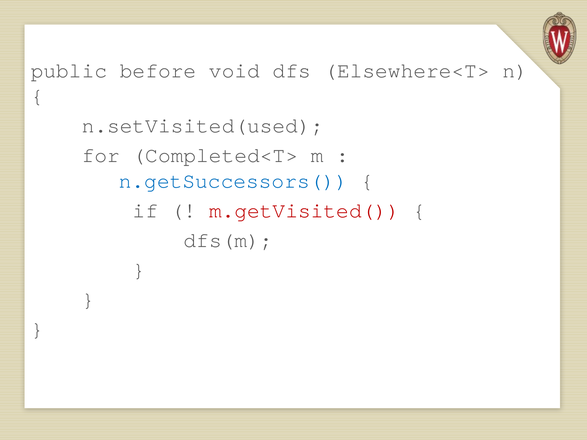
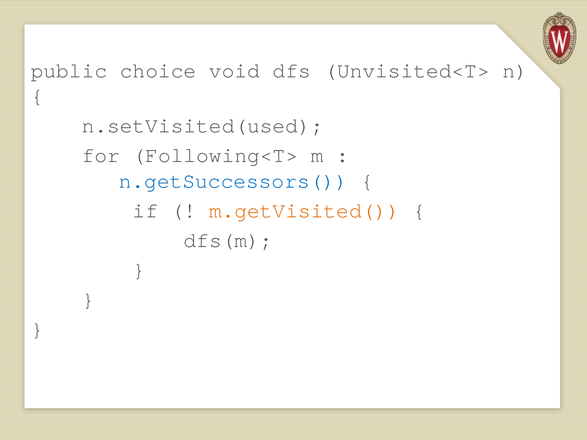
before: before -> choice (158, 70)
Elsewhere<T>: Elsewhere<T> -> Unvisited<T> (407, 70)
Completed<T>: Completed<T> -> Following<T> (215, 155)
m.getVisited( colour: red -> orange (304, 211)
